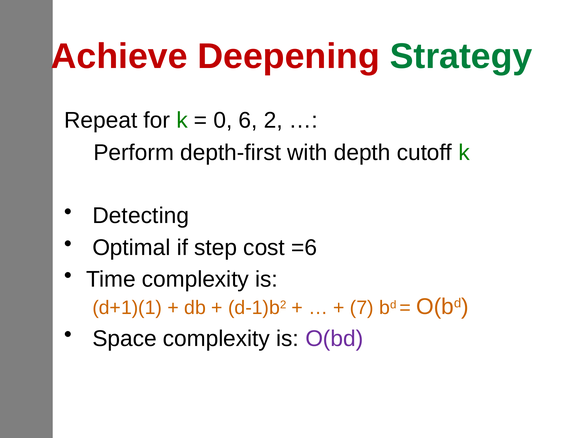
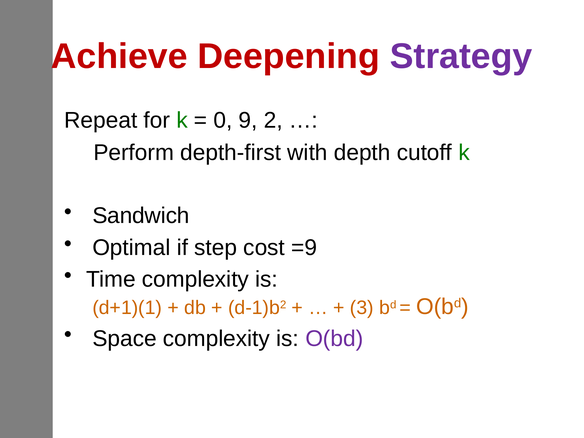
Strategy colour: green -> purple (461, 57)
6: 6 -> 9 (248, 120)
Detecting: Detecting -> Sandwich (141, 216)
=6: =6 -> =9 (304, 248)
7: 7 -> 3 (362, 308)
